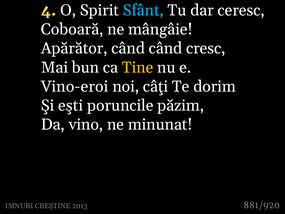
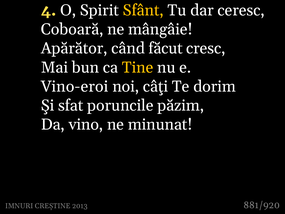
Sfânt colour: light blue -> yellow (143, 10)
când când: când -> făcut (166, 48)
eşti: eşti -> sfat (71, 105)
